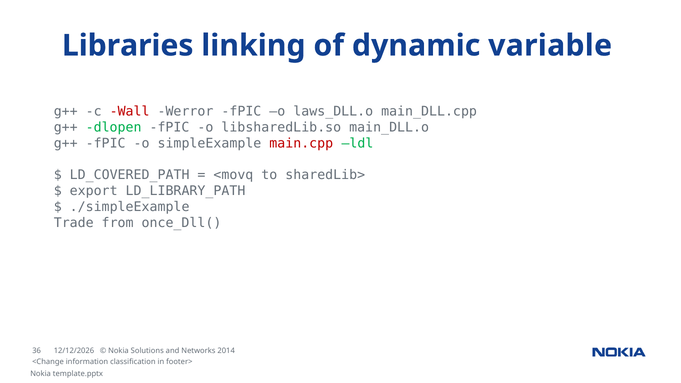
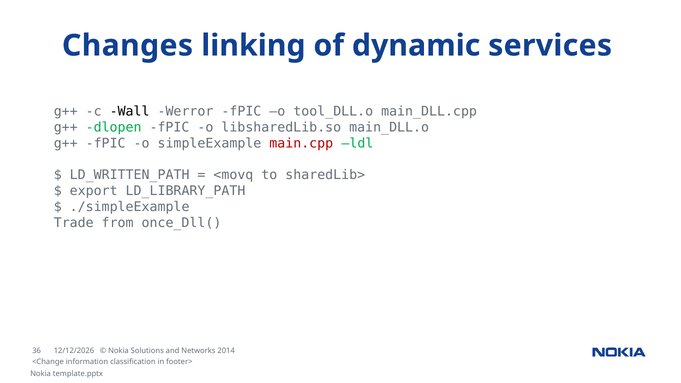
Libraries: Libraries -> Changes (127, 46)
variable: variable -> services (550, 46)
Wall colour: red -> black (130, 111)
laws_DLL.o: laws_DLL.o -> tool_DLL.o (333, 111)
LD_COVERED_PATH: LD_COVERED_PATH -> LD_WRITTEN_PATH (130, 175)
